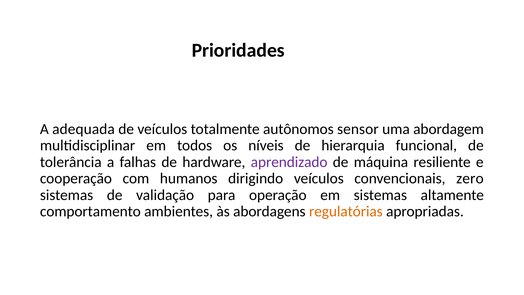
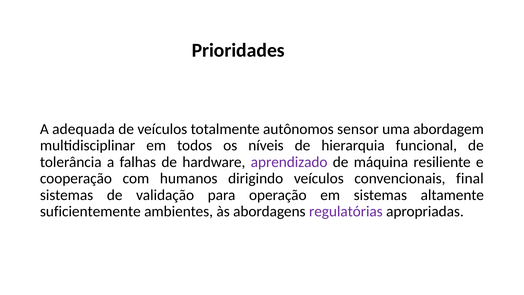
zero: zero -> final (470, 178)
comportamento: comportamento -> suficientemente (90, 211)
regulatórias colour: orange -> purple (346, 211)
